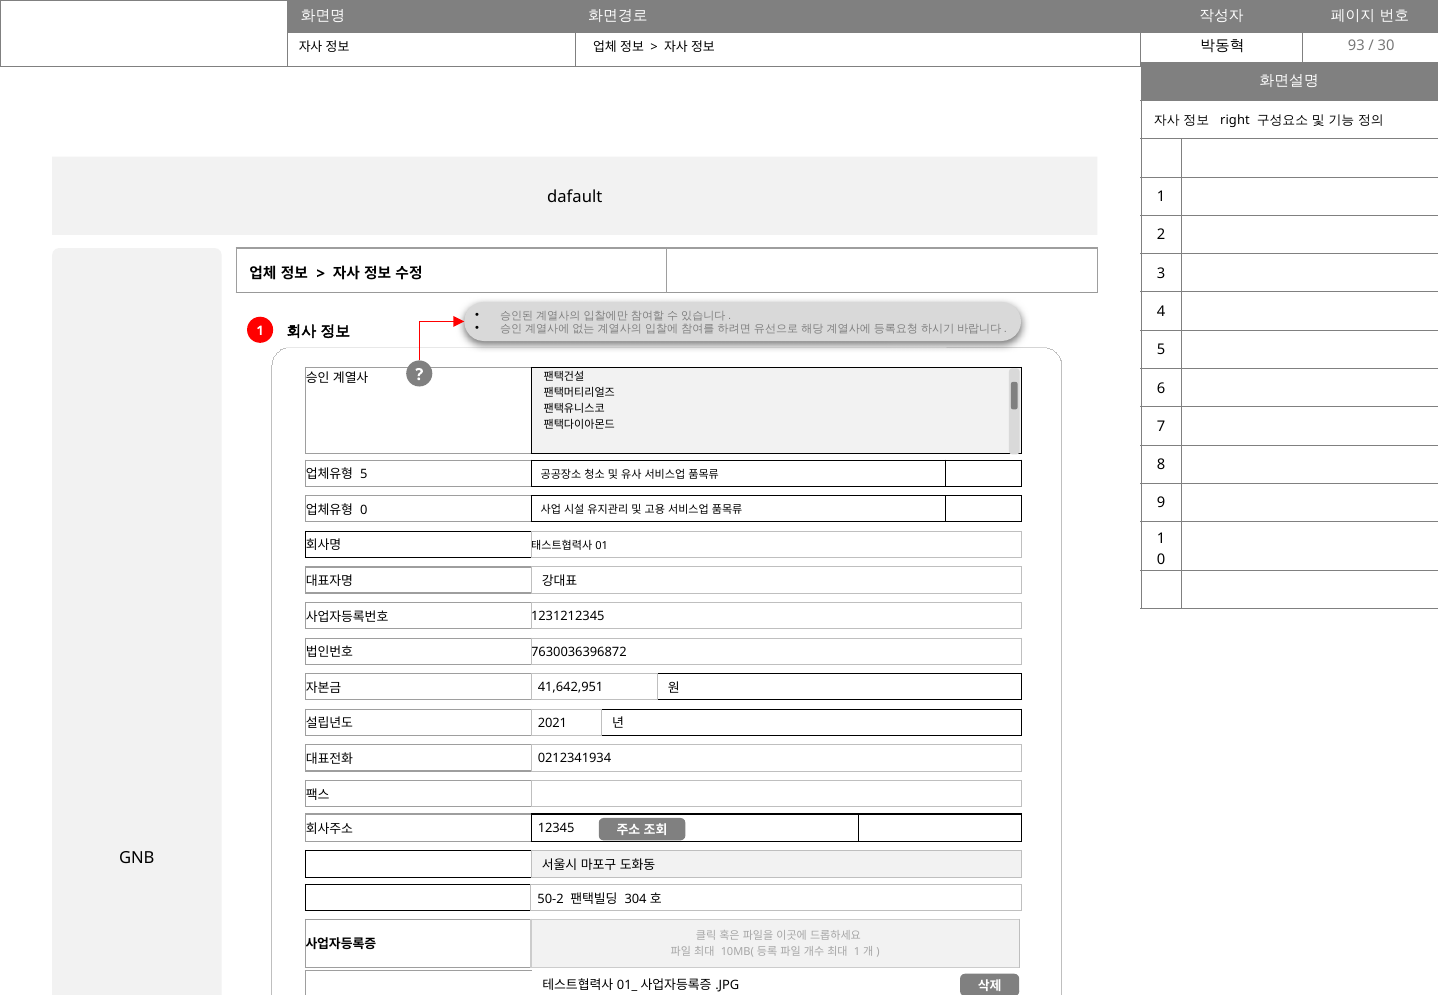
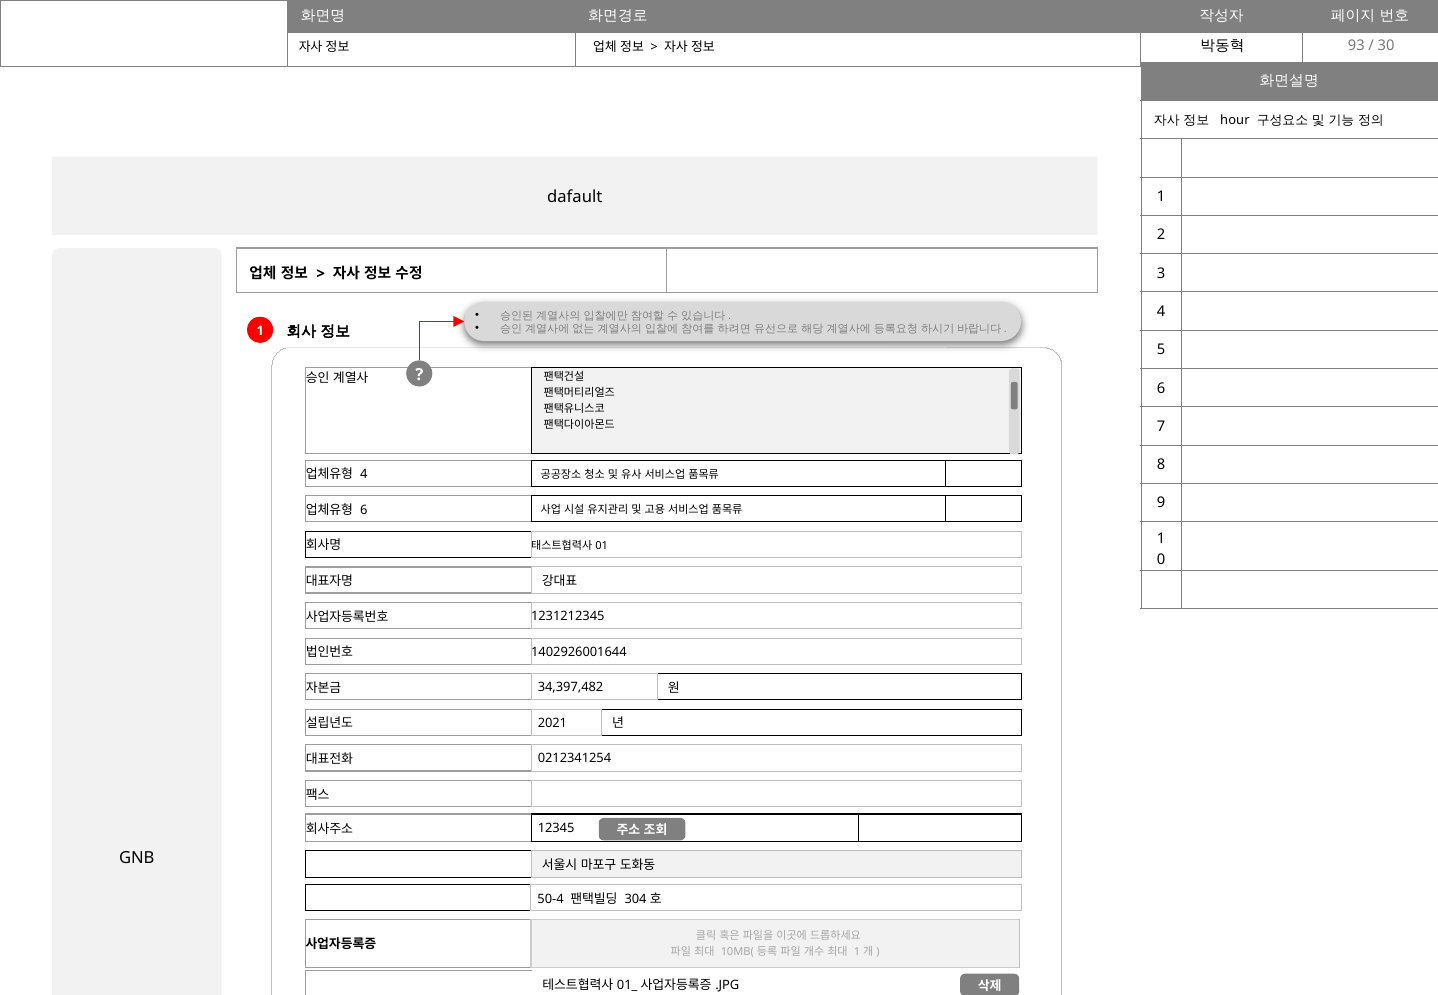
right: right -> hour (1235, 120)
5: 5 -> 4 (364, 475)
0: 0 -> 6 (364, 510)
7630036396872: 7630036396872 -> 1402926001644 (579, 652)
41,642,951: 41,642,951 -> 34,397,482 (571, 688)
0212341934: 0212341934 -> 0212341254 (574, 759)
50-2: 50-2 -> 50-4 (551, 899)
